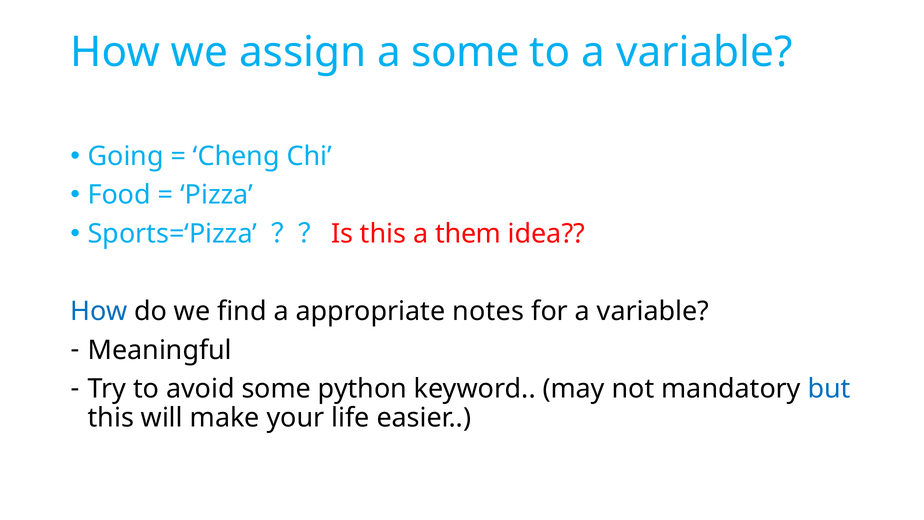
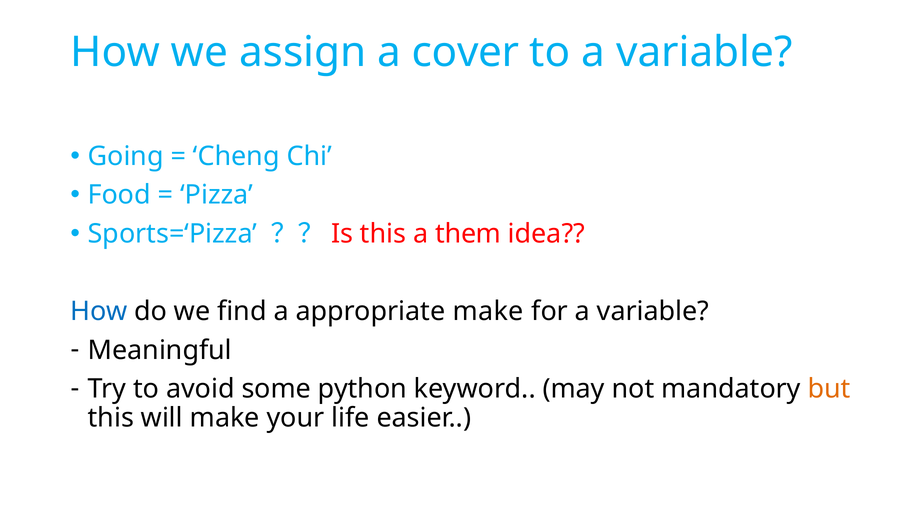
a some: some -> cover (465, 52)
appropriate notes: notes -> make (488, 311)
but colour: blue -> orange (829, 389)
